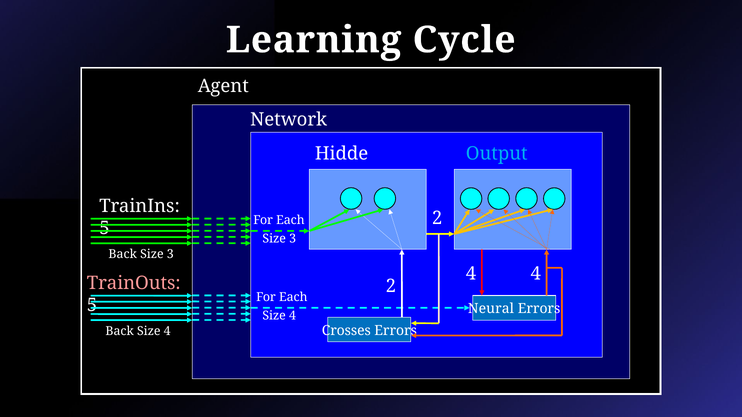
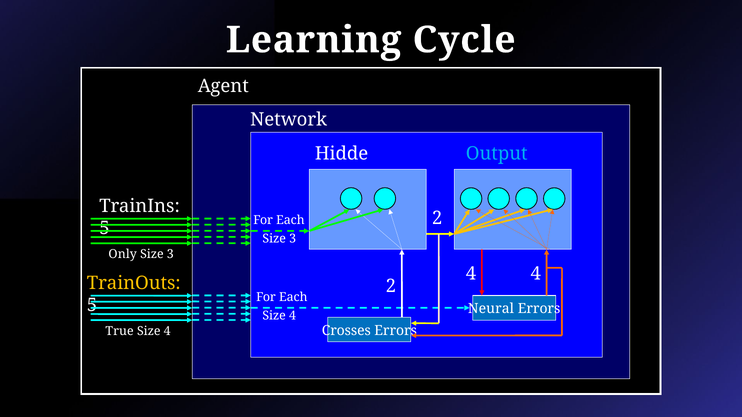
Back: Back -> Only (123, 254)
TrainOuts colour: pink -> yellow (134, 283)
Back: Back -> True (120, 331)
